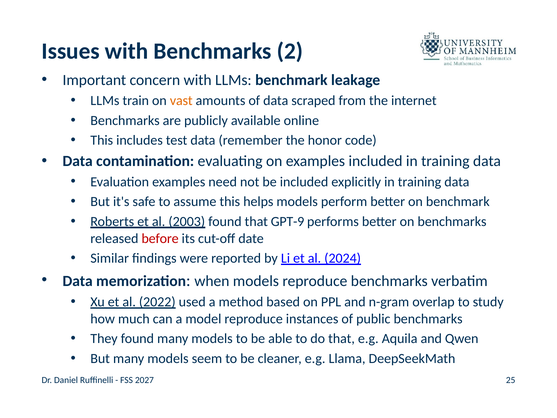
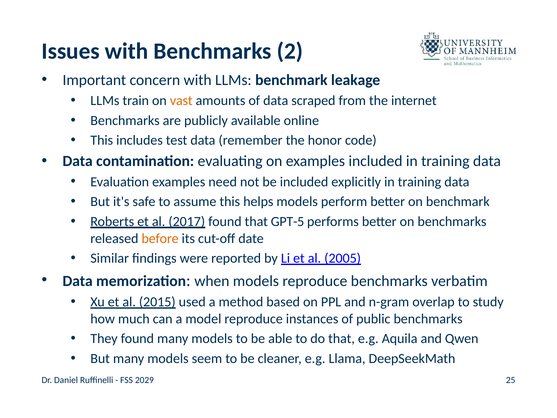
2003: 2003 -> 2017 (187, 221)
GPT-9: GPT-9 -> GPT-5 (288, 221)
before colour: red -> orange (160, 238)
2024: 2024 -> 2005 (343, 258)
2022: 2022 -> 2015 (157, 302)
2027: 2027 -> 2029 (144, 380)
